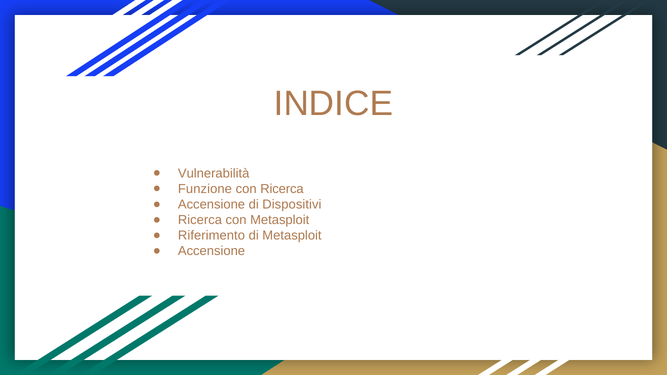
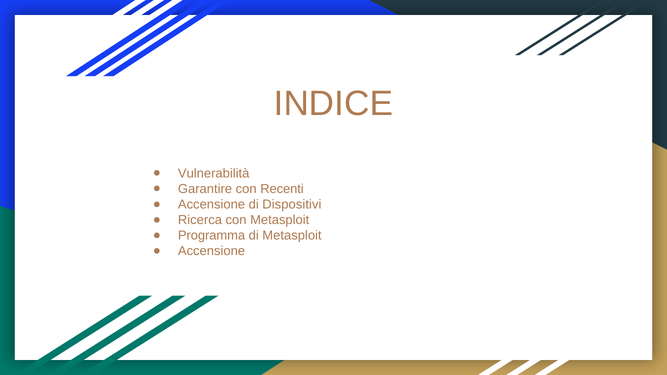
Funzione: Funzione -> Garantire (205, 189)
con Ricerca: Ricerca -> Recenti (282, 189)
Riferimento: Riferimento -> Programma (212, 236)
